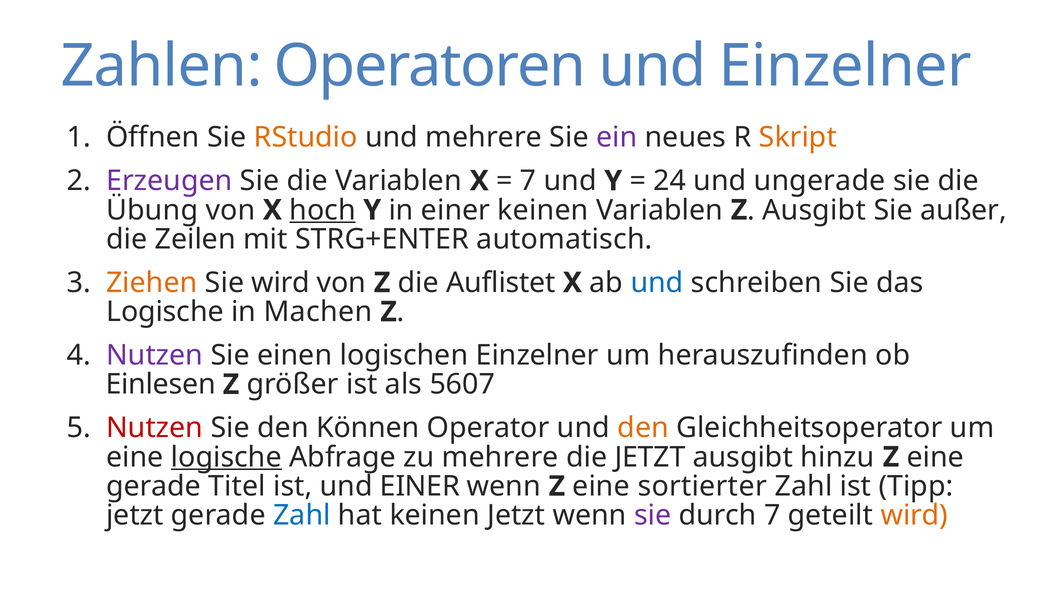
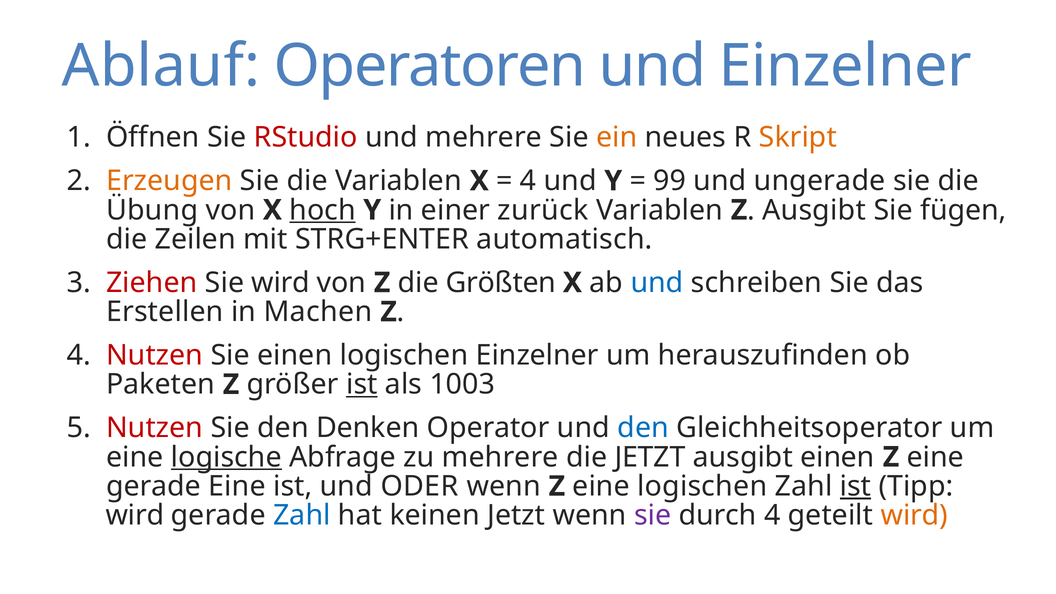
Zahlen: Zahlen -> Ablauf (161, 66)
RStudio colour: orange -> red (306, 137)
ein colour: purple -> orange (617, 137)
Erzeugen colour: purple -> orange (169, 181)
7: 7 -> 4 (528, 181)
24: 24 -> 99 (670, 181)
einer keinen: keinen -> zurück (543, 210)
außer: außer -> fügen (963, 210)
Ziehen colour: orange -> red (152, 283)
Auflistet: Auflistet -> Größten (501, 283)
Logische: Logische -> Erstellen (165, 312)
Nutzen colour: purple -> red (155, 355)
Einlesen: Einlesen -> Paketen (161, 384)
ist underline: none -> present (362, 384)
5607: 5607 -> 1003 (462, 384)
Können: Können -> Denken (368, 428)
den colour: orange -> blue (643, 428)
ausgibt hinzu: hinzu -> einen (837, 457)
gerade Titel: Titel -> Eine (237, 486)
und EINER: EINER -> ODER (420, 486)
eine sortierter: sortierter -> logischen (702, 486)
ist underline: none -> present (855, 486)
jetzt: jetzt -> wird (135, 515)
durch 7: 7 -> 4 (772, 515)
